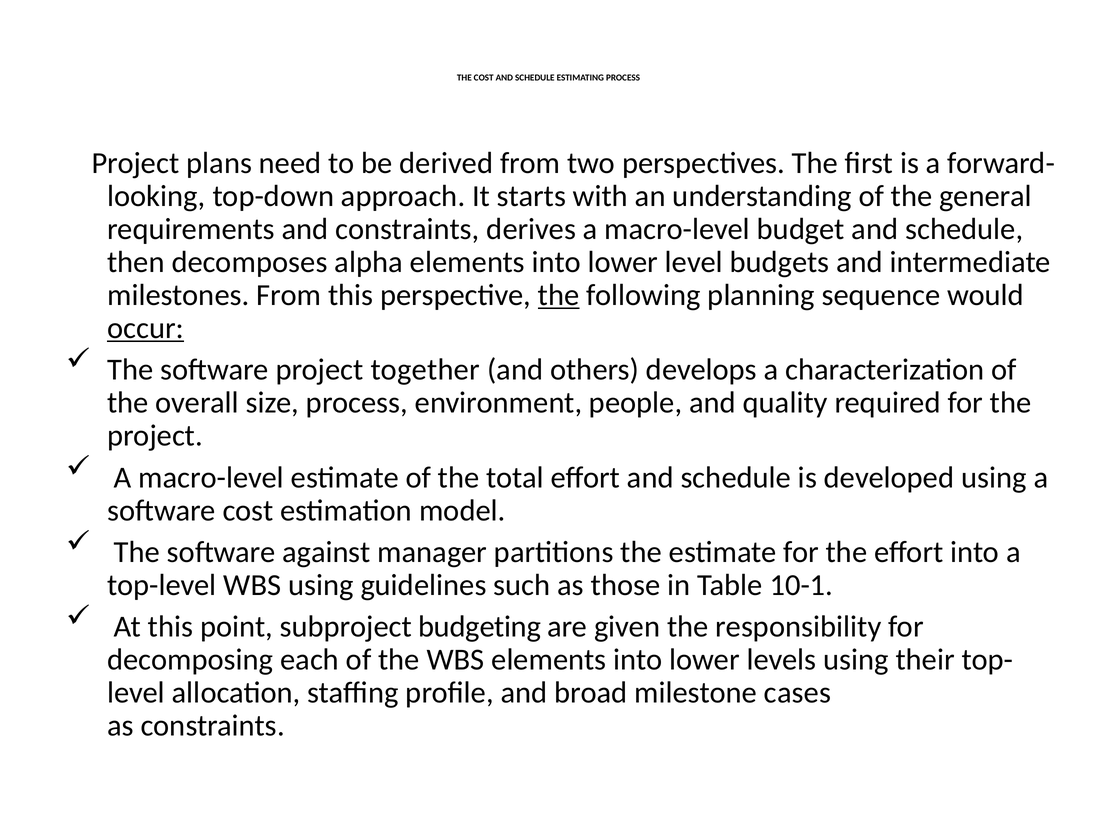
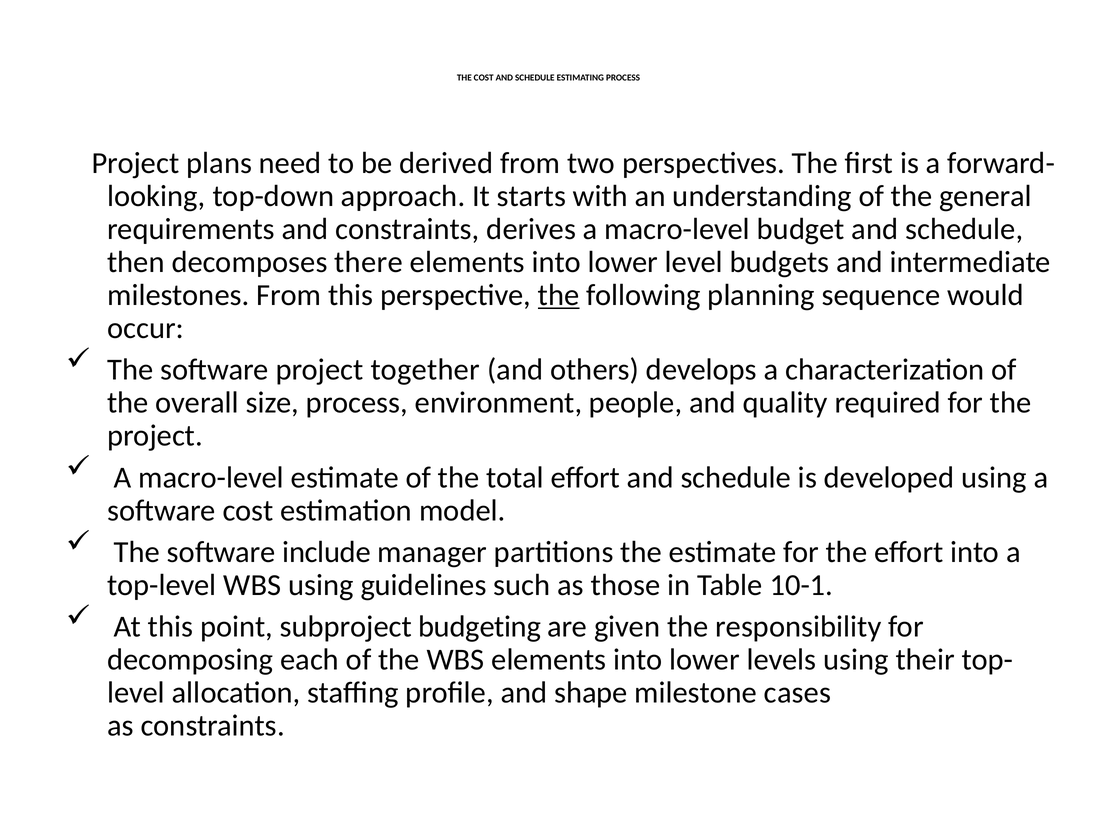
alpha: alpha -> there (369, 262)
occur underline: present -> none (146, 328)
against: against -> include (327, 552)
broad: broad -> shape (591, 693)
